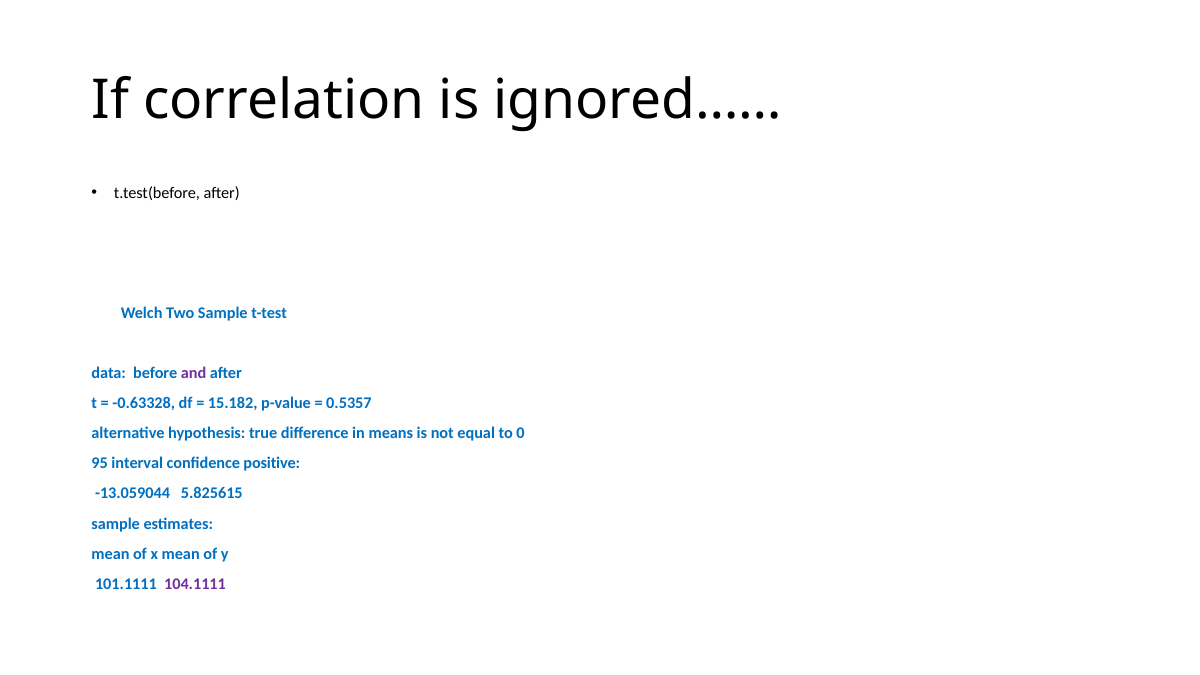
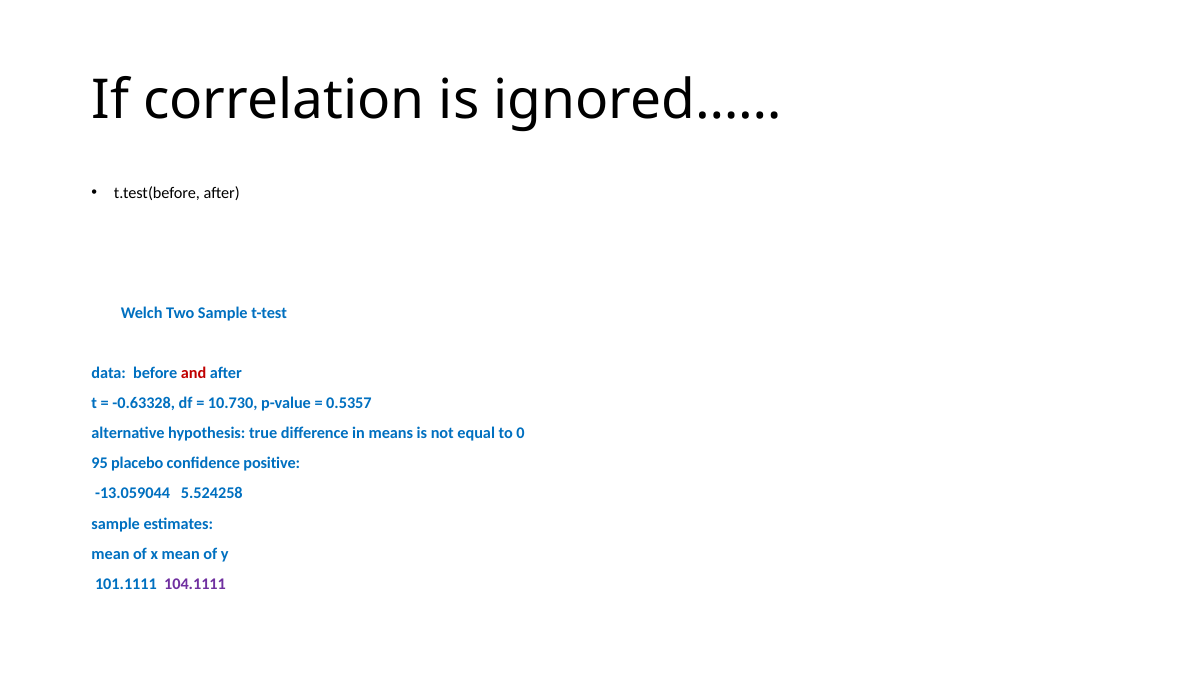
and colour: purple -> red (194, 373)
15.182: 15.182 -> 10.730 (233, 403)
interval: interval -> placebo (137, 463)
5.825615: 5.825615 -> 5.524258 (212, 494)
